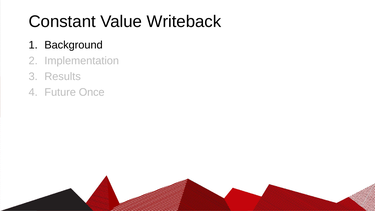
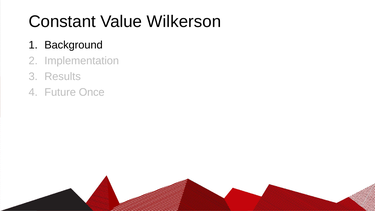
Writeback: Writeback -> Wilkerson (184, 22)
